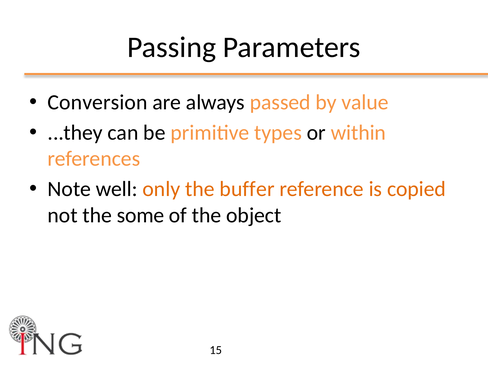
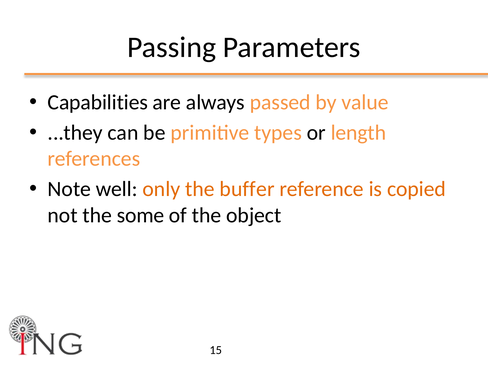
Conversion: Conversion -> Capabilities (98, 102)
within: within -> length (358, 133)
